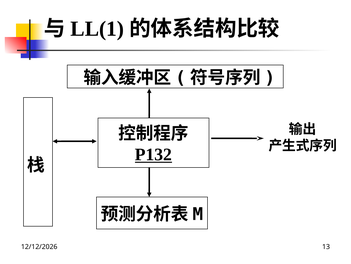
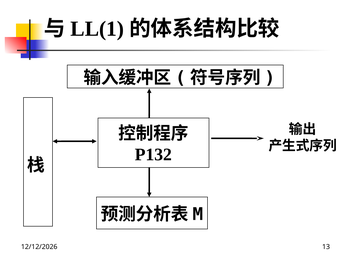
P132 underline: present -> none (153, 154)
